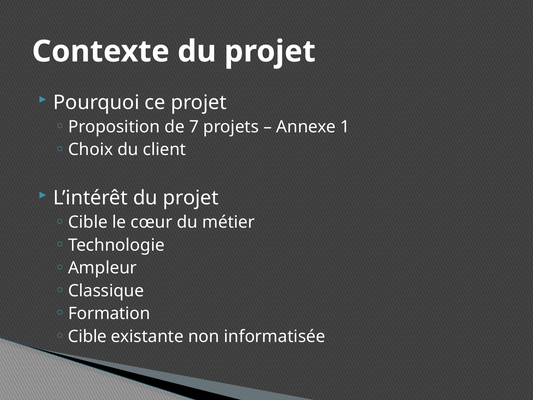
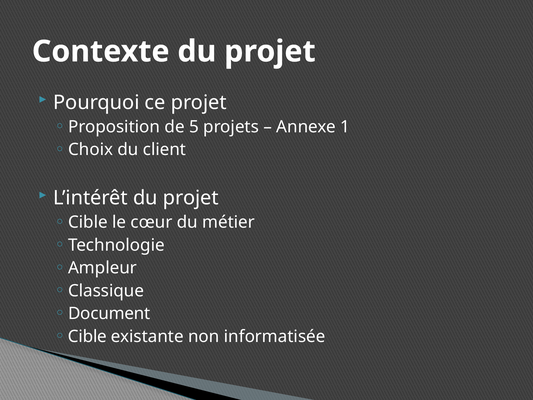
7: 7 -> 5 (194, 127)
Formation: Formation -> Document (109, 313)
